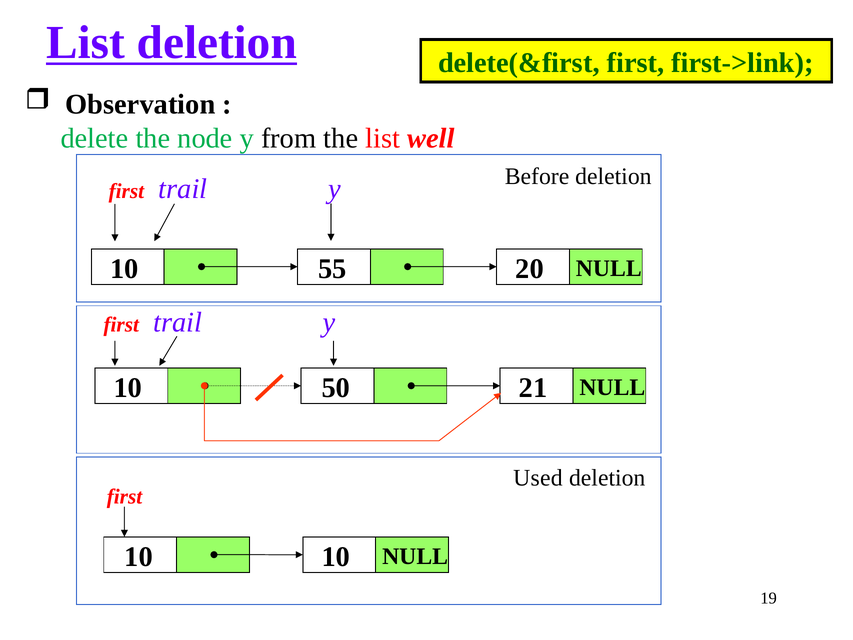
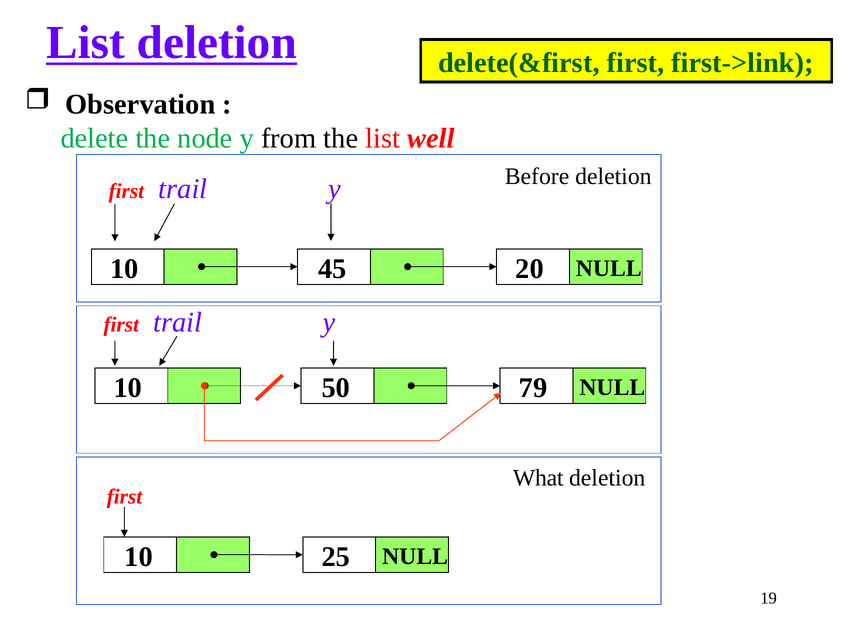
55: 55 -> 45 (332, 269)
21: 21 -> 79 (533, 388)
Used: Used -> What (538, 478)
10 10: 10 -> 25 (336, 557)
